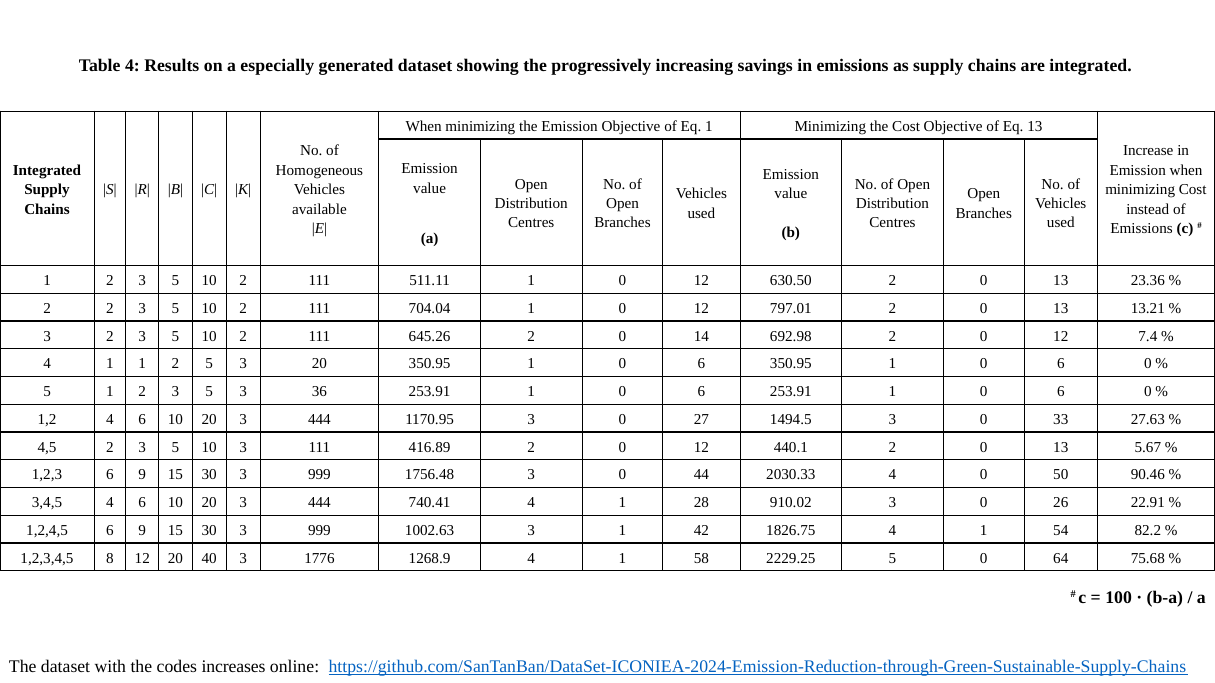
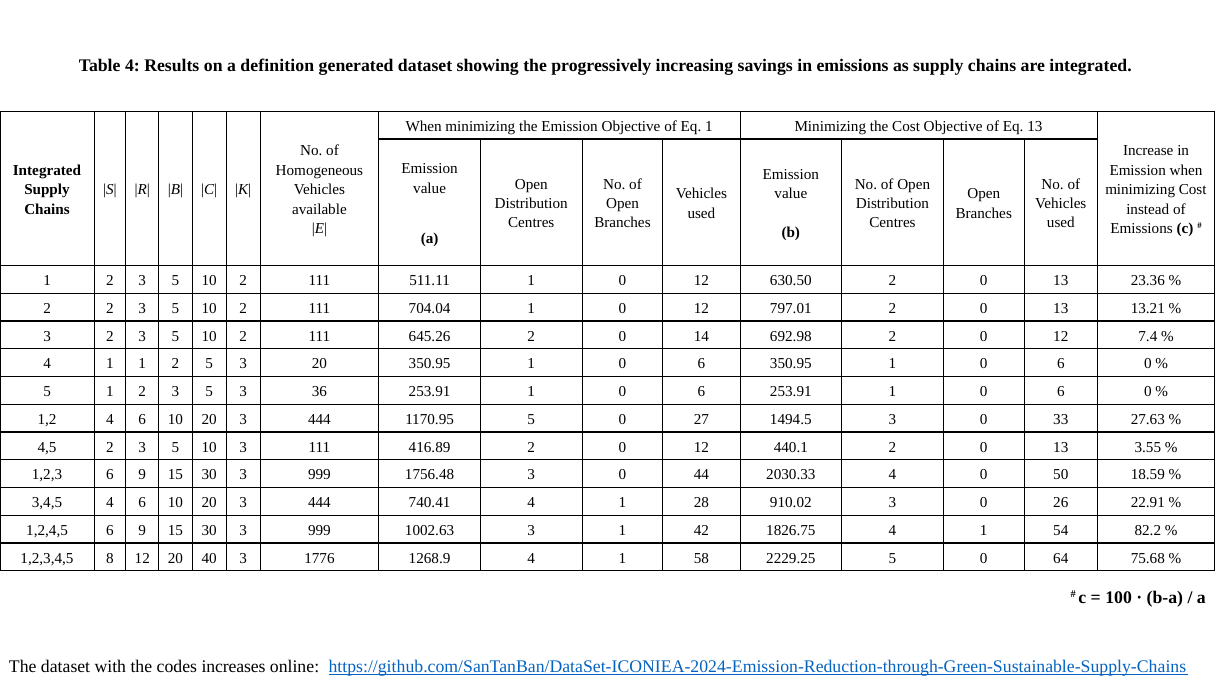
especially: especially -> definition (277, 66)
1170.95 3: 3 -> 5 (531, 420)
5.67: 5.67 -> 3.55 (1148, 447)
90.46: 90.46 -> 18.59 (1148, 475)
